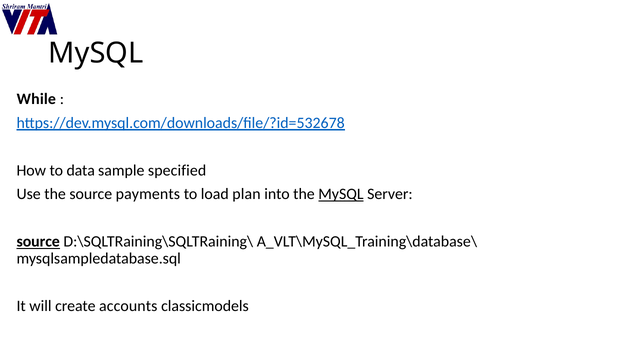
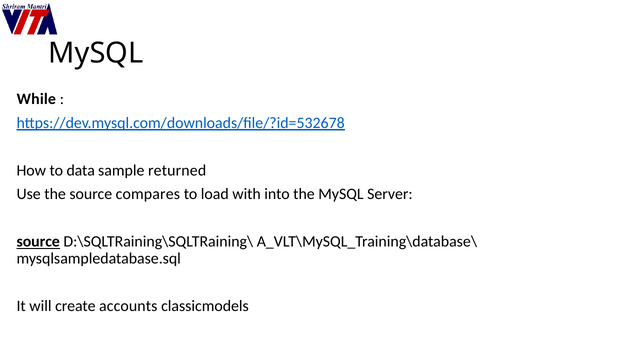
specified: specified -> returned (177, 170)
payments: payments -> compares (148, 194)
plan: plan -> with (247, 194)
MySQL underline: present -> none (341, 194)
